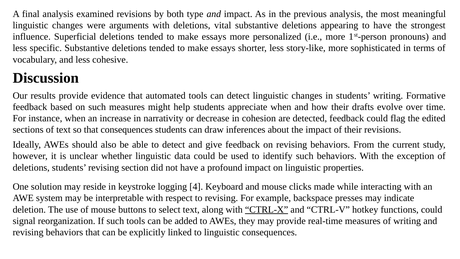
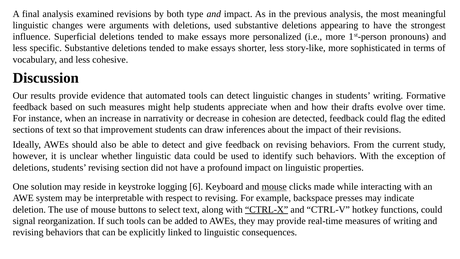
deletions vital: vital -> used (223, 25)
that consequences: consequences -> improvement (127, 130)
4: 4 -> 6 (196, 187)
mouse underline: none -> present (274, 187)
